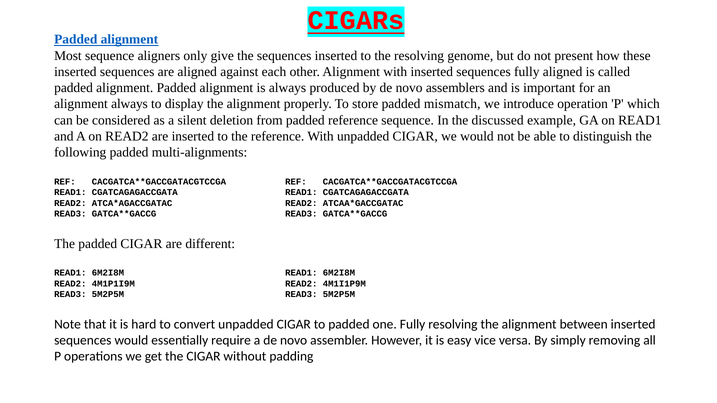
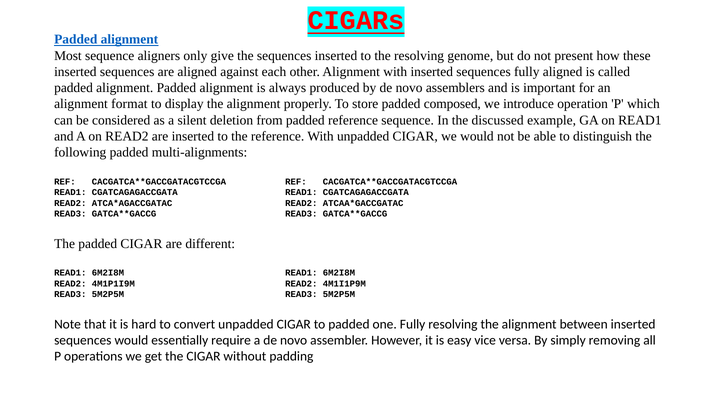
alignment always: always -> format (129, 104)
mismatch: mismatch -> composed (452, 104)
